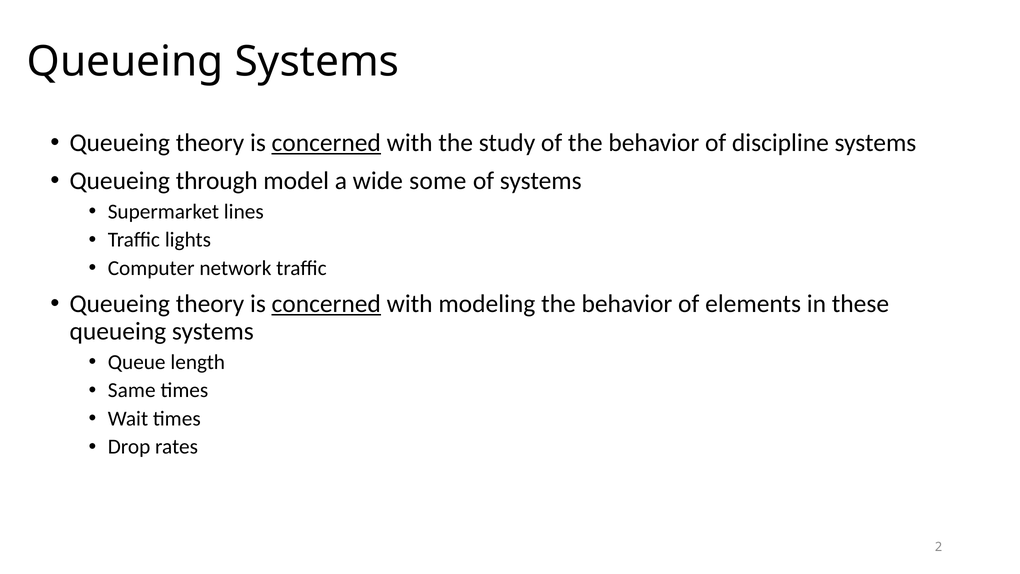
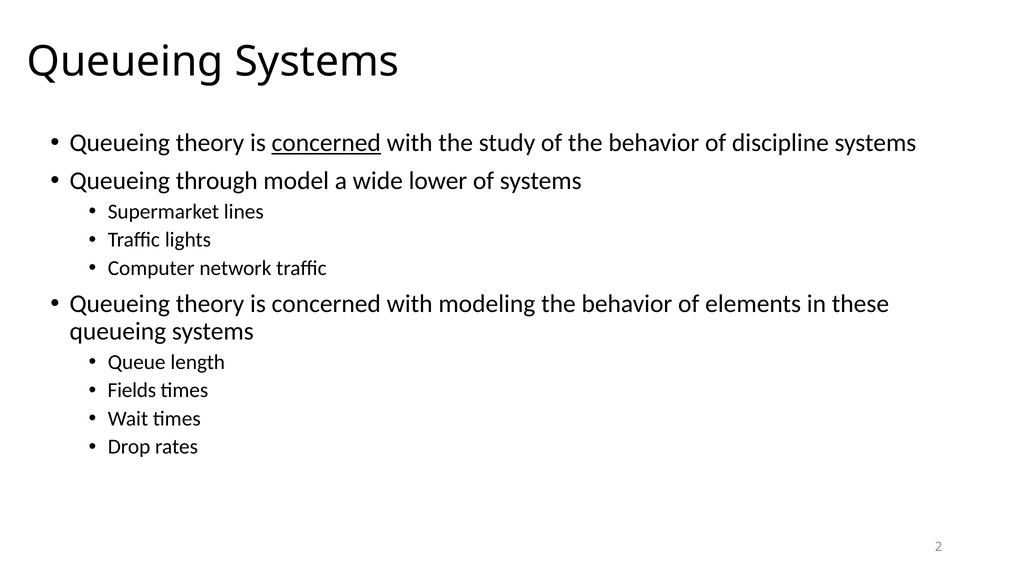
some: some -> lower (438, 181)
concerned underline: present -> none (326, 304)
Same: Same -> Fields (132, 390)
